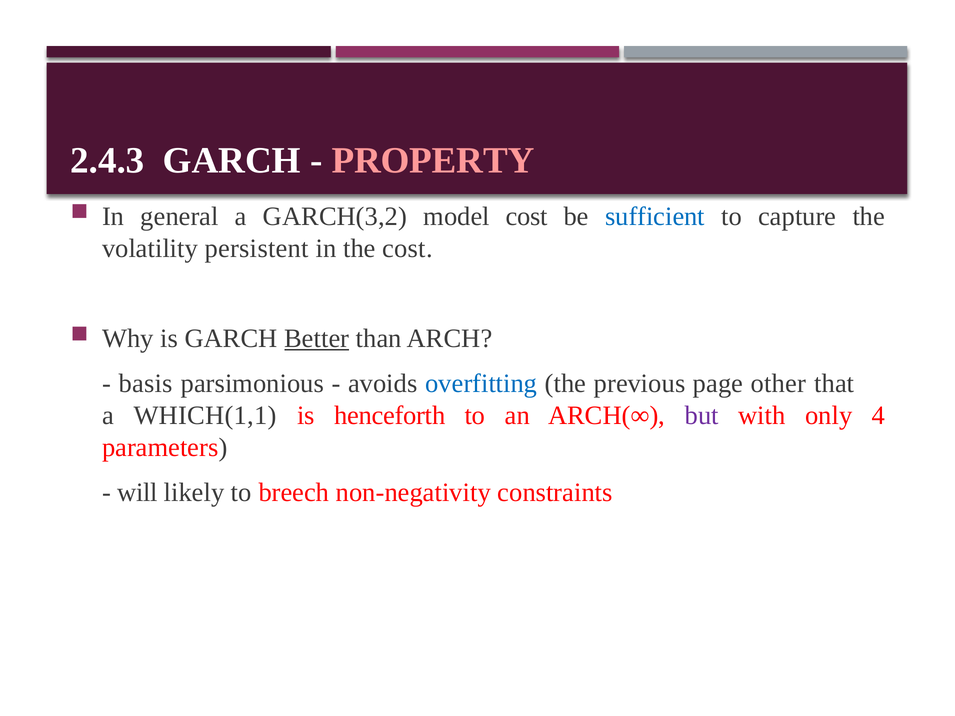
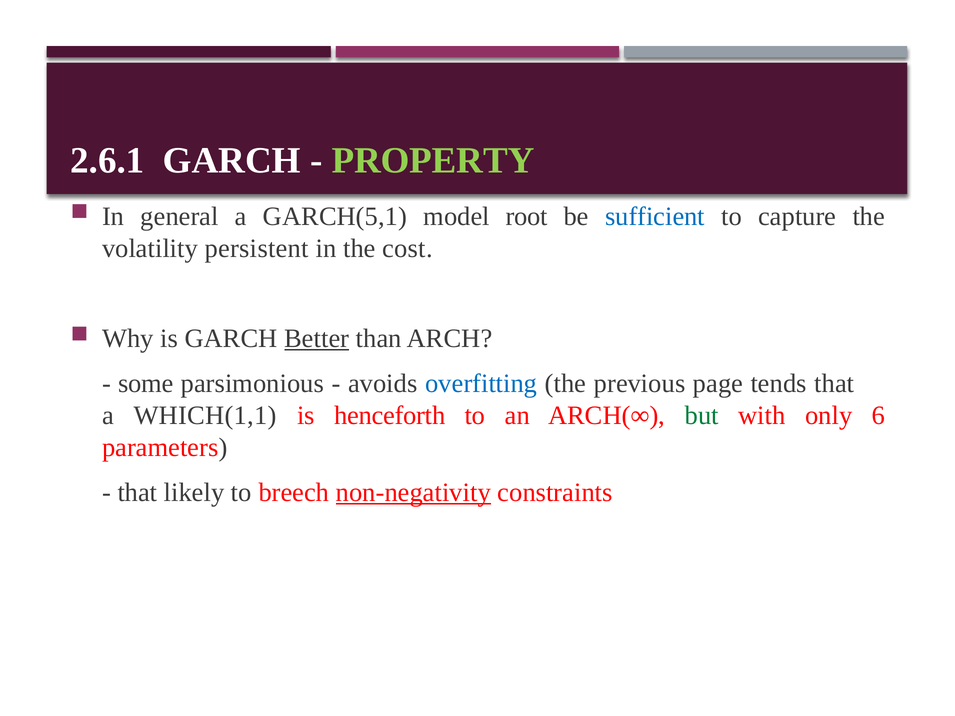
2.4.3: 2.4.3 -> 2.6.1 (107, 160)
PROPERTY colour: pink -> light green (433, 160)
GARCH(3,2: GARCH(3,2 -> GARCH(5,1 (335, 217)
model cost: cost -> root (527, 217)
basis: basis -> some (146, 384)
other: other -> tends (779, 384)
but colour: purple -> green (702, 416)
4: 4 -> 6 (879, 416)
will: will -> that (137, 493)
non-negativity underline: none -> present (413, 493)
